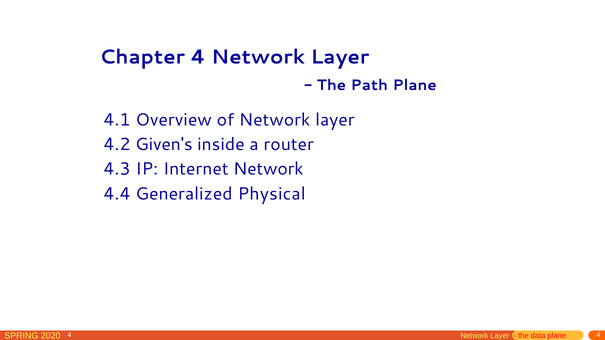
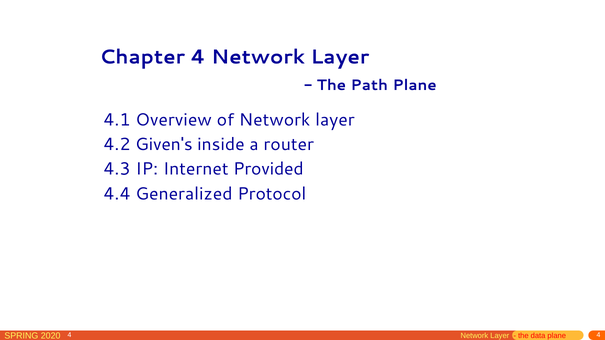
Internet Network: Network -> Provided (268, 169)
Physical: Physical -> Protocol (272, 194)
